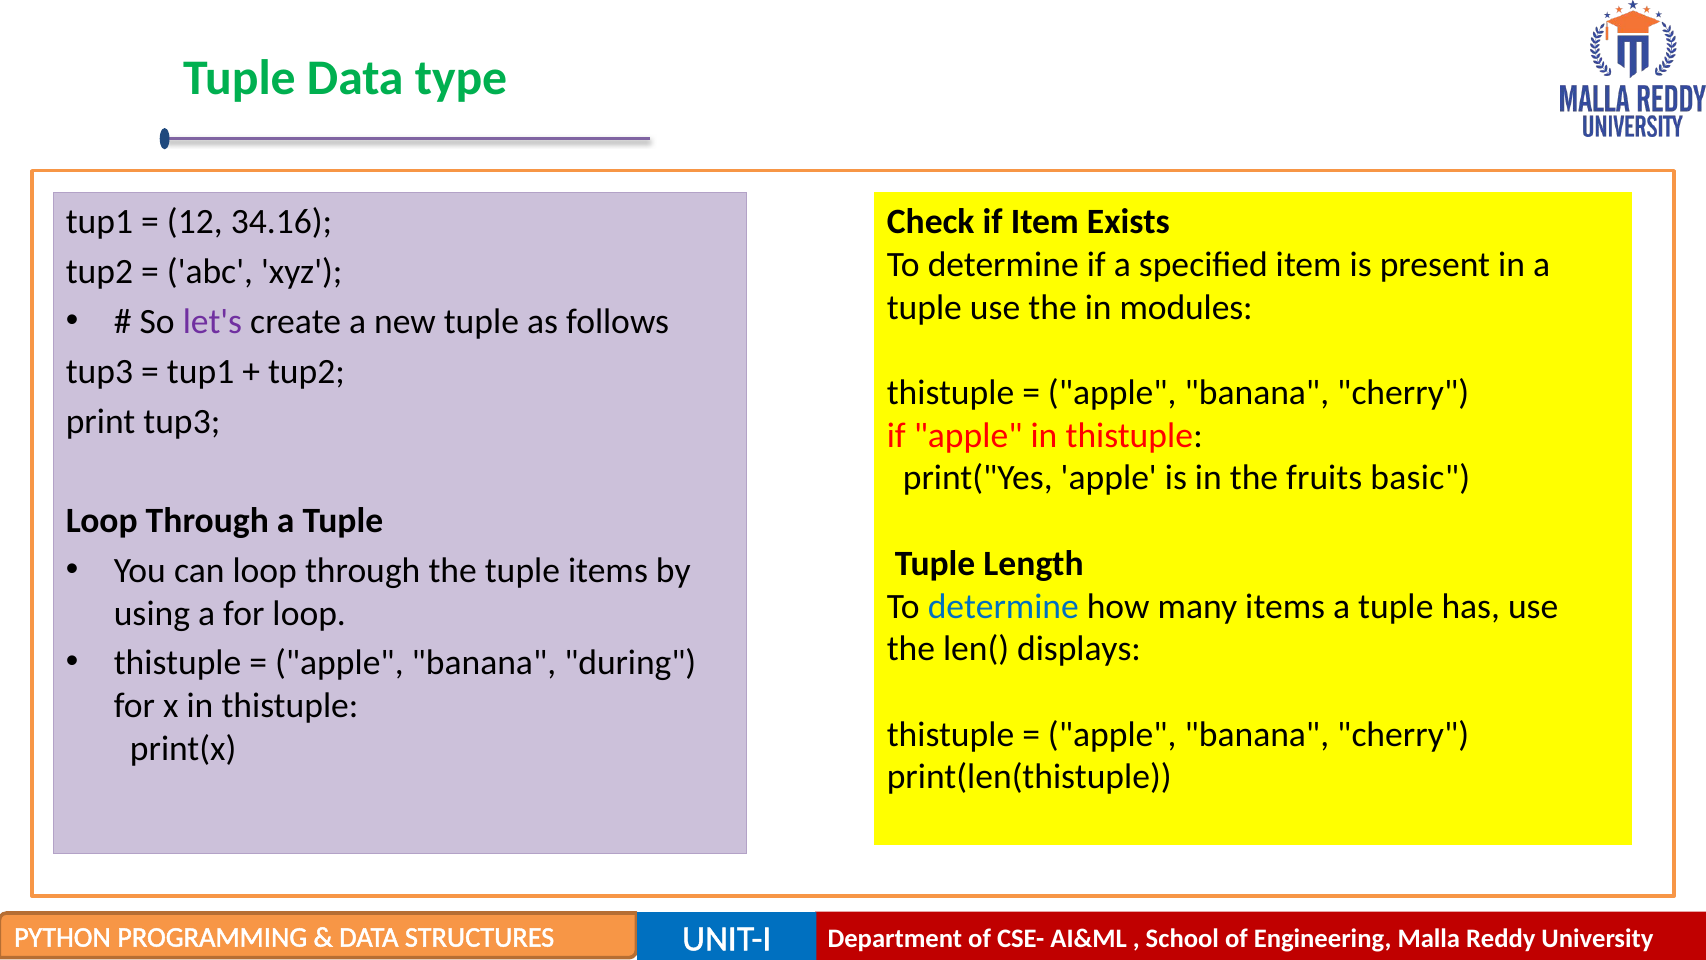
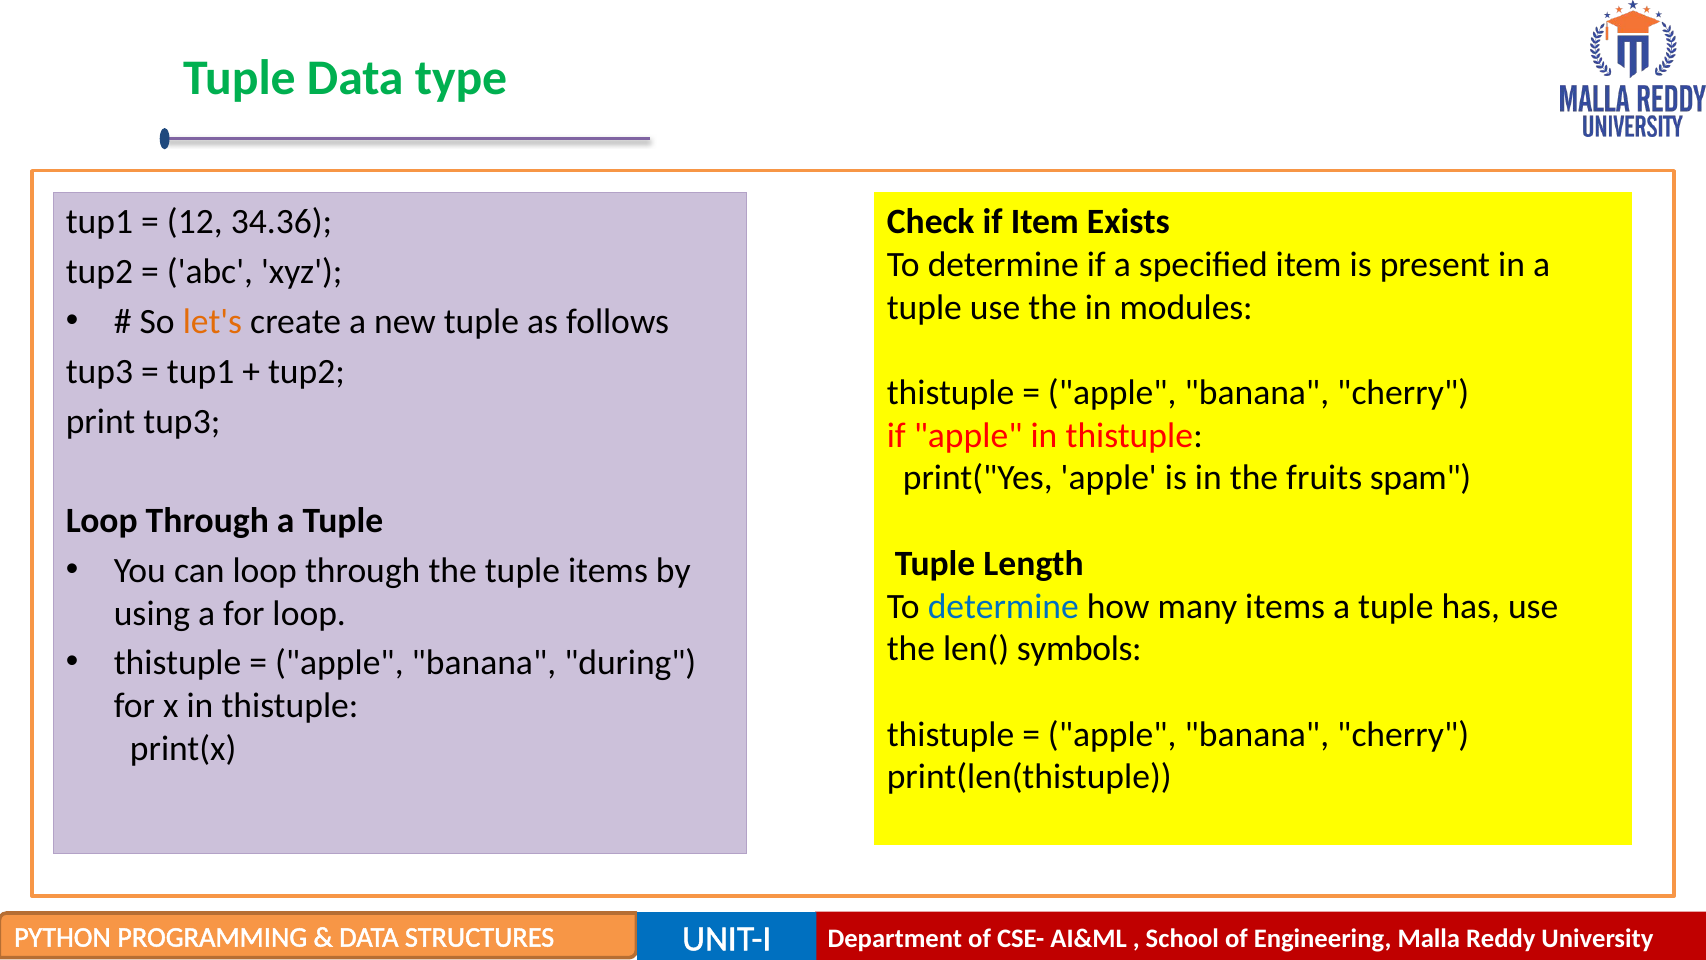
34.16: 34.16 -> 34.36 (281, 222)
let's colour: purple -> orange (212, 322)
basic: basic -> spam (1421, 478)
displays: displays -> symbols (1079, 649)
